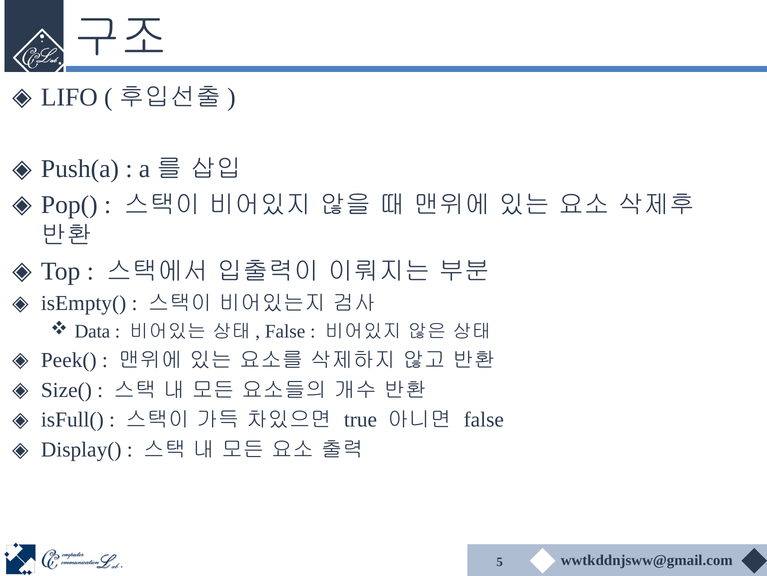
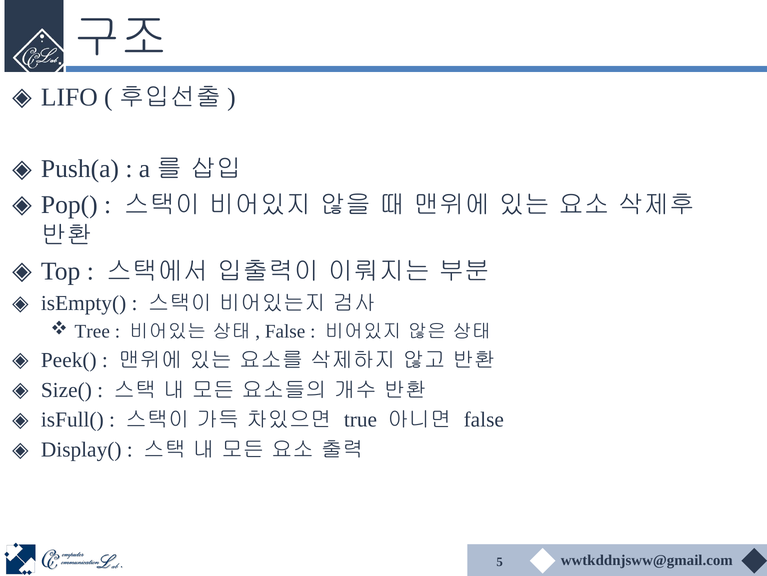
Data: Data -> Tree (92, 331)
